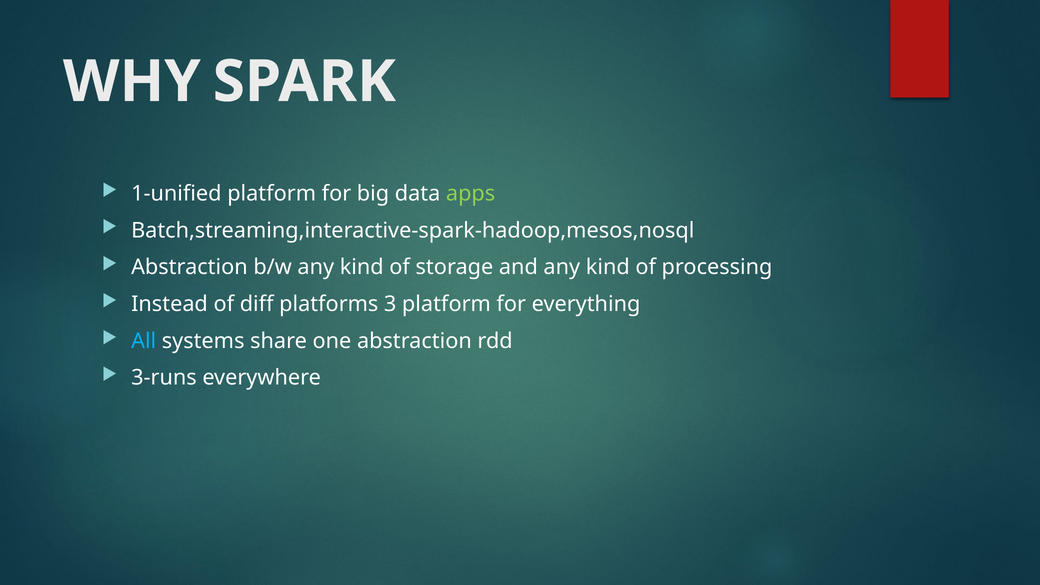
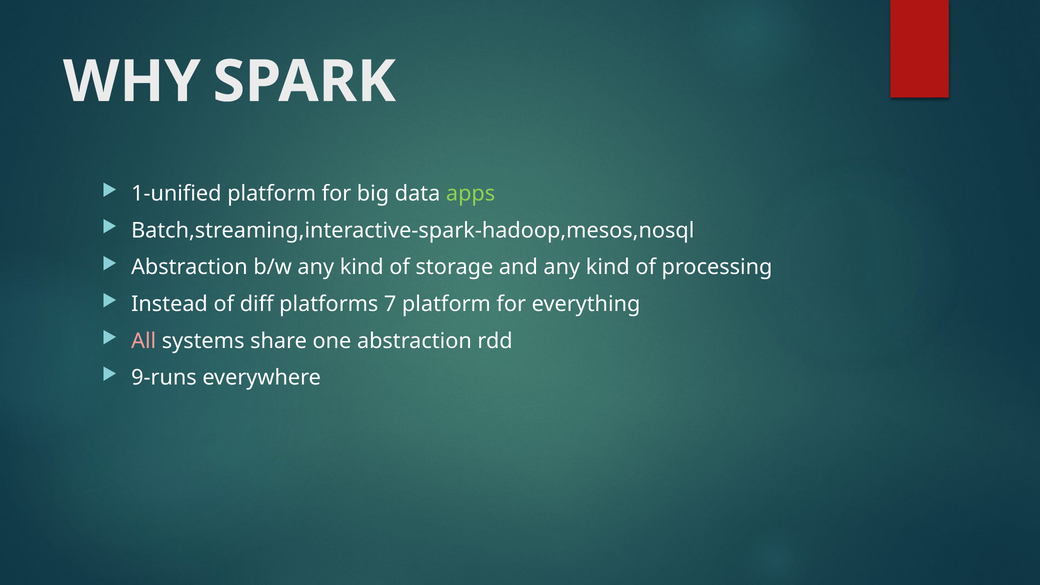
3: 3 -> 7 (390, 304)
All colour: light blue -> pink (144, 341)
3-runs: 3-runs -> 9-runs (164, 378)
